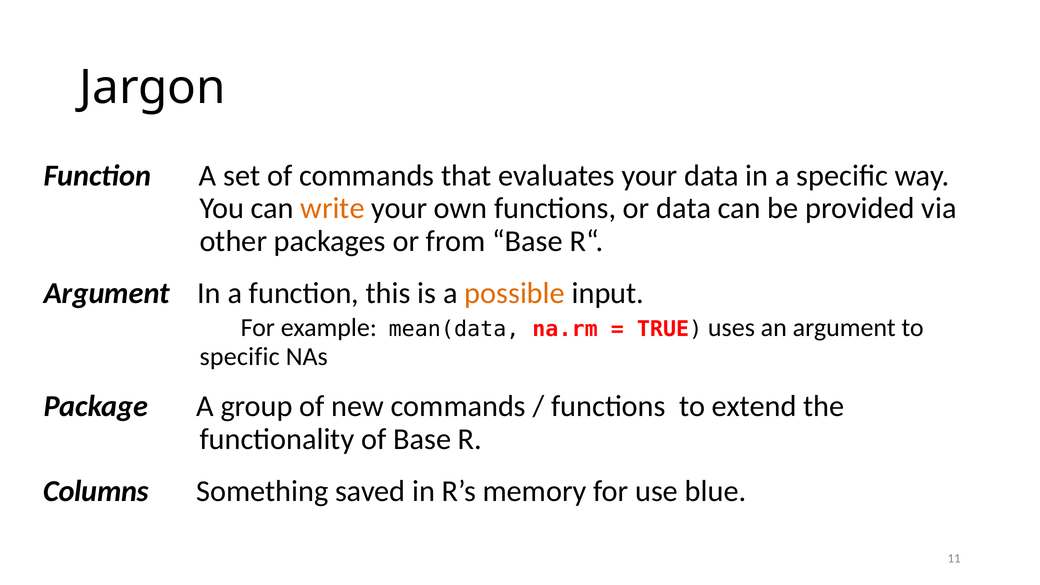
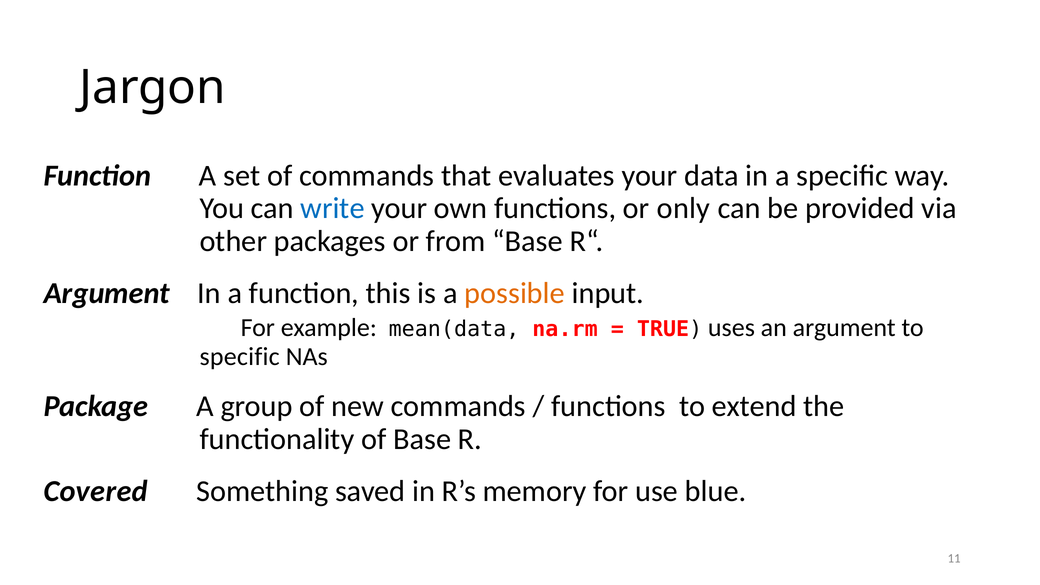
write colour: orange -> blue (333, 208)
or data: data -> only (683, 208)
Columns: Columns -> Covered (96, 491)
